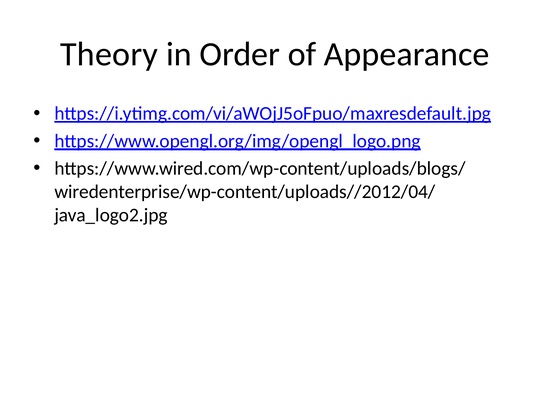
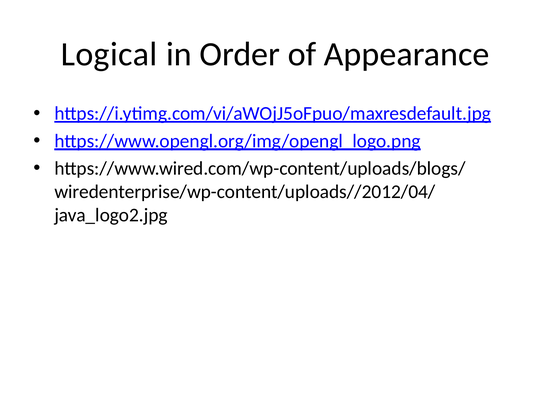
Theory: Theory -> Logical (109, 54)
